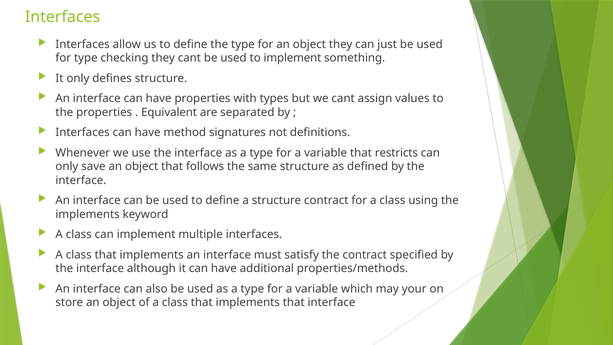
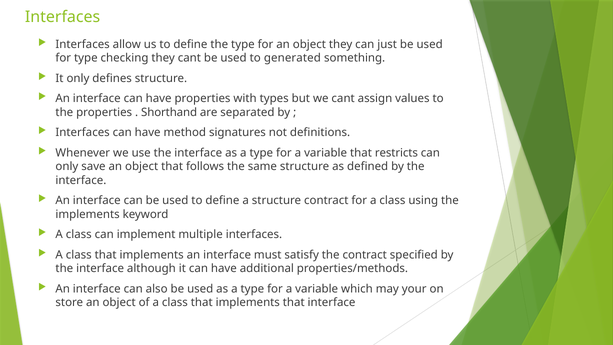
to implement: implement -> generated (292, 58)
Equivalent: Equivalent -> Shorthand (169, 112)
